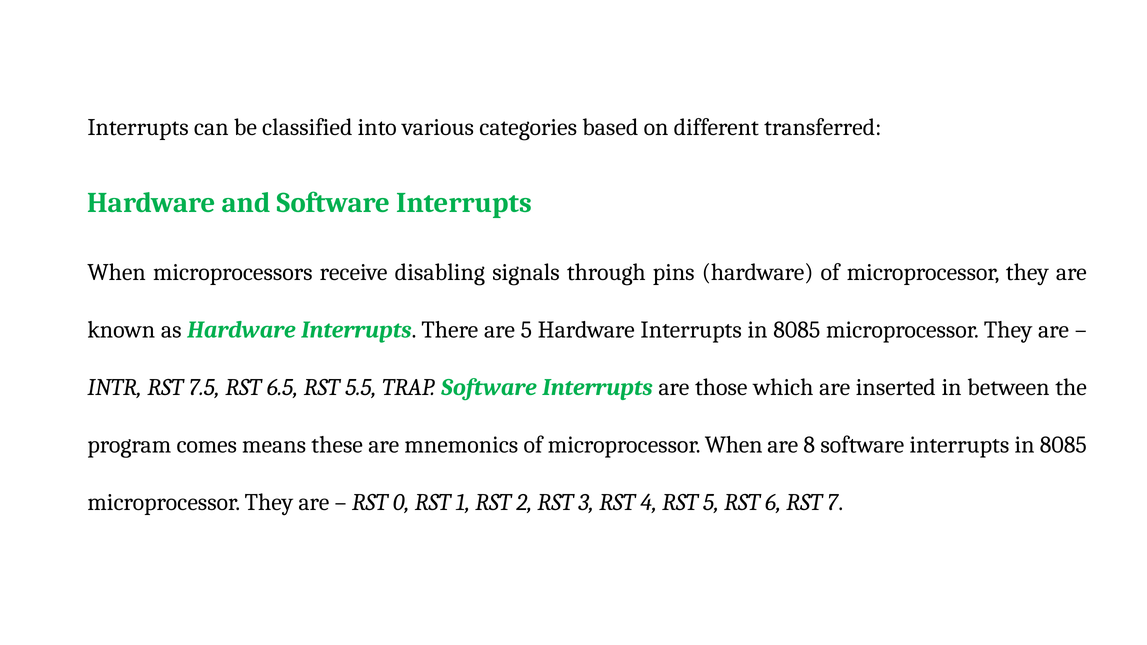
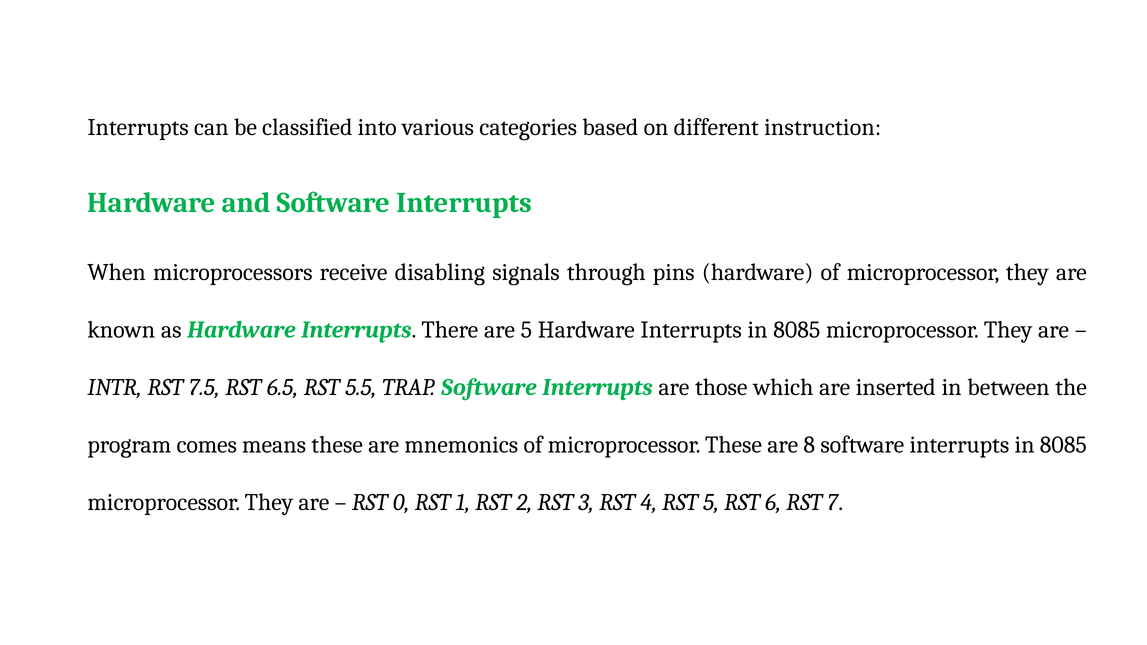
transferred: transferred -> instruction (823, 127)
microprocessor When: When -> These (734, 445)
